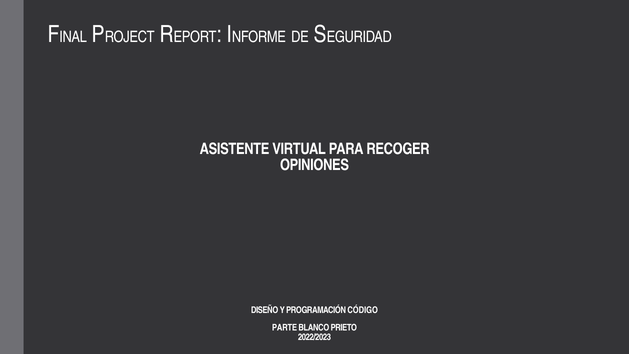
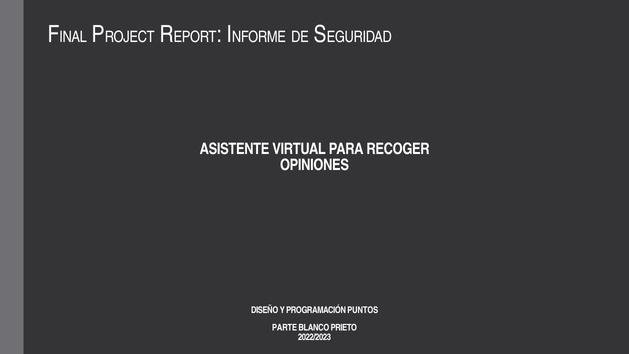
CÓDIGO: CÓDIGO -> PUNTOS (363, 310)
